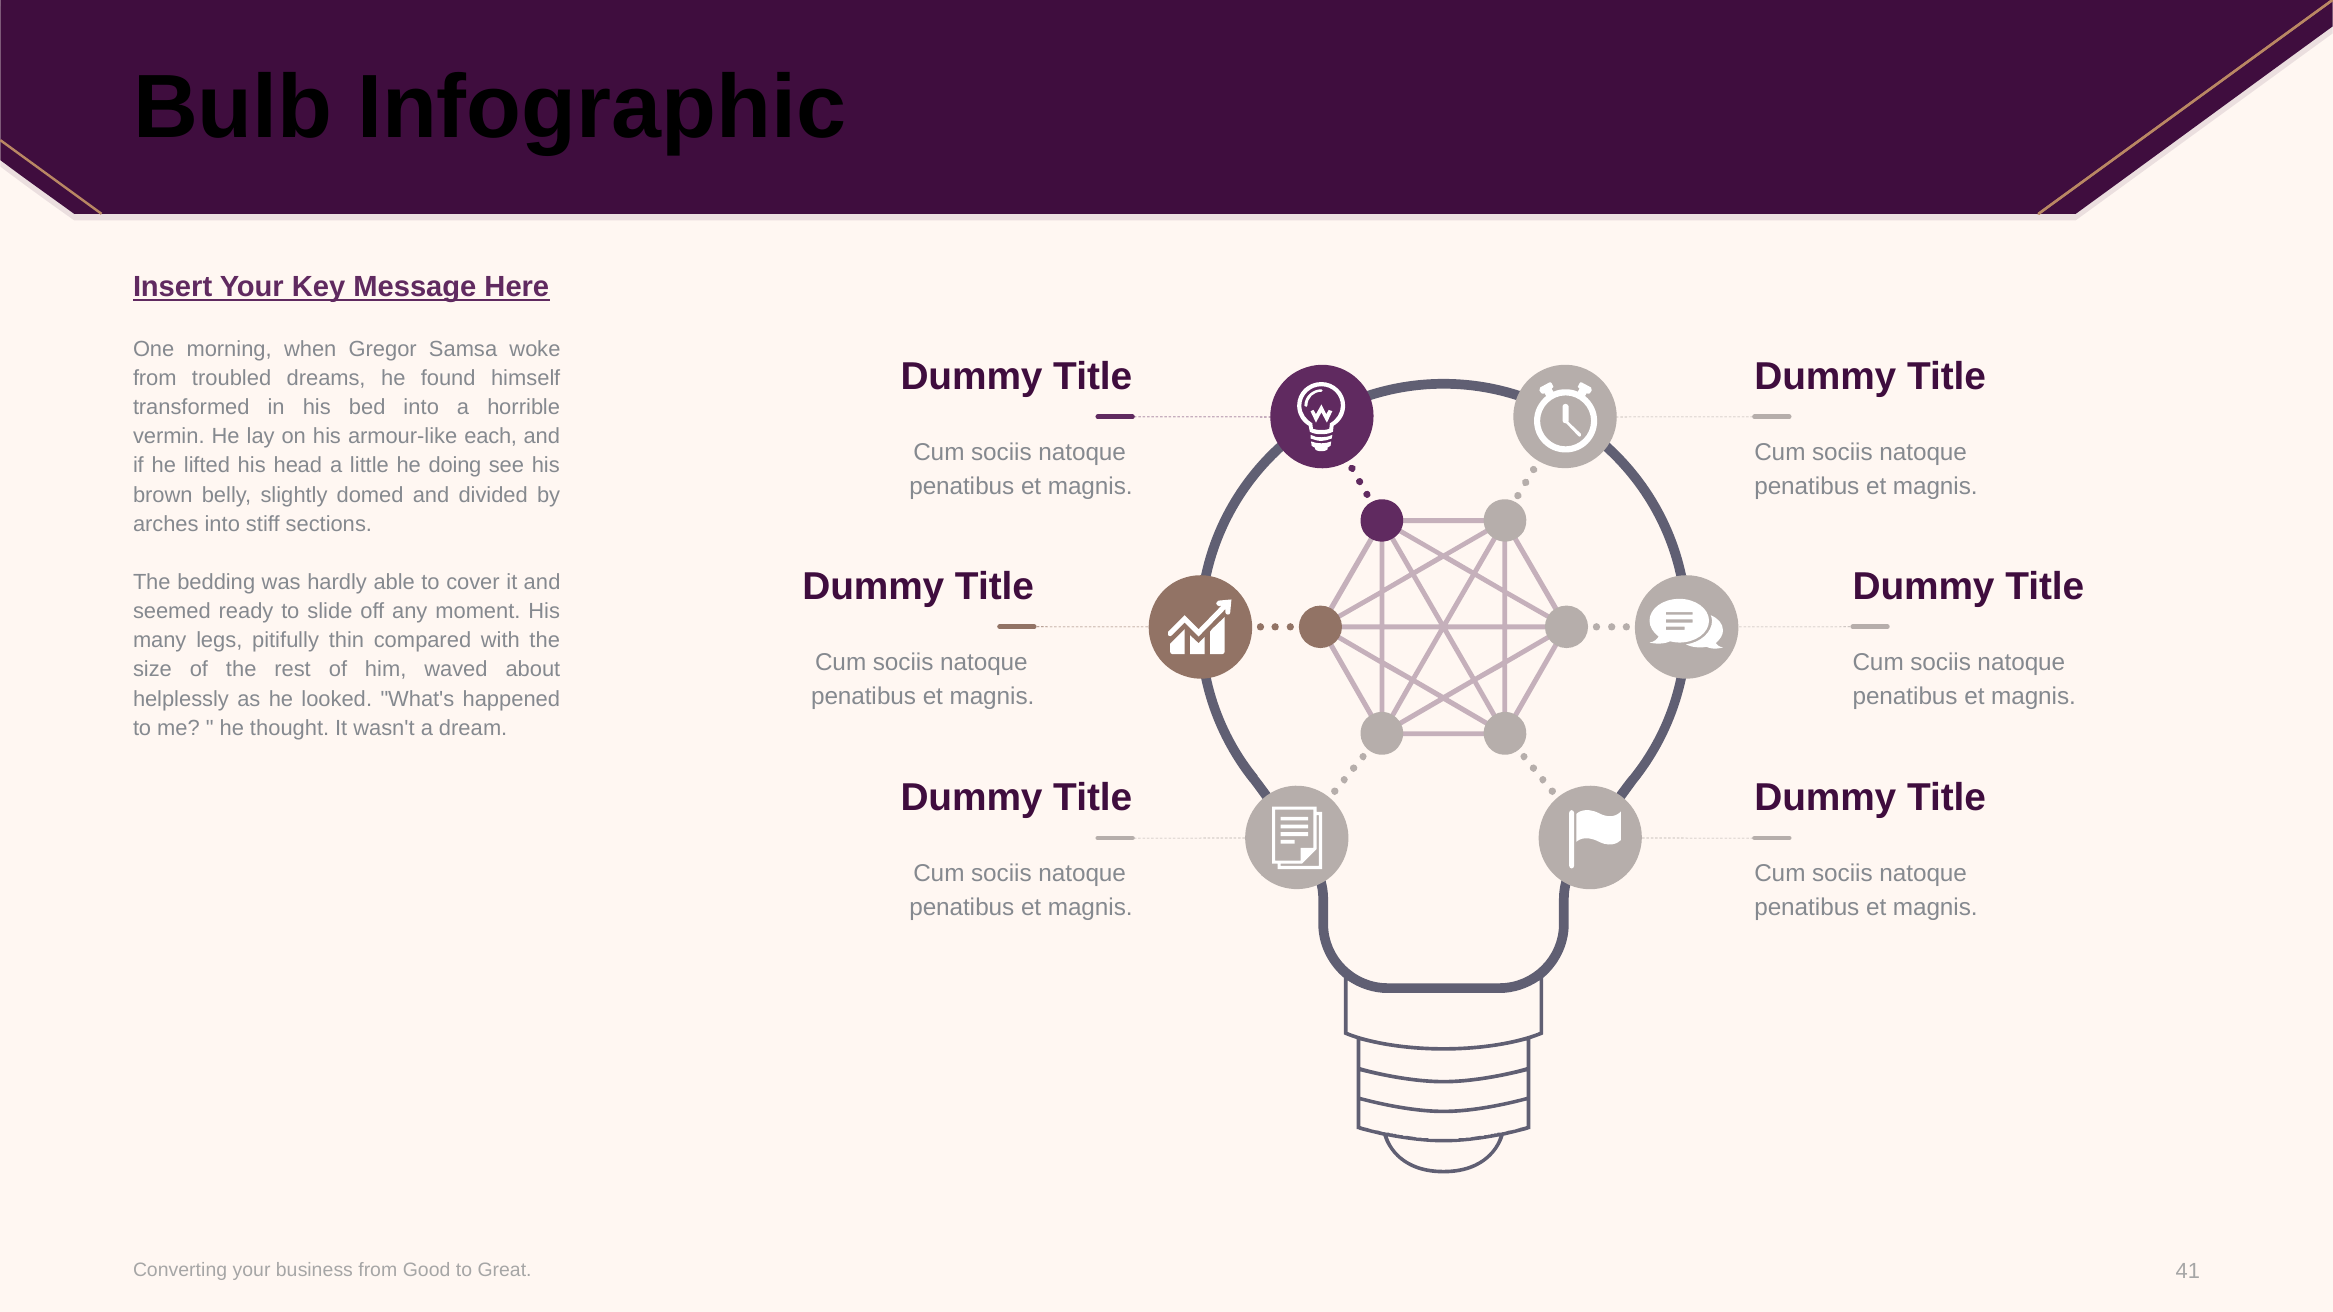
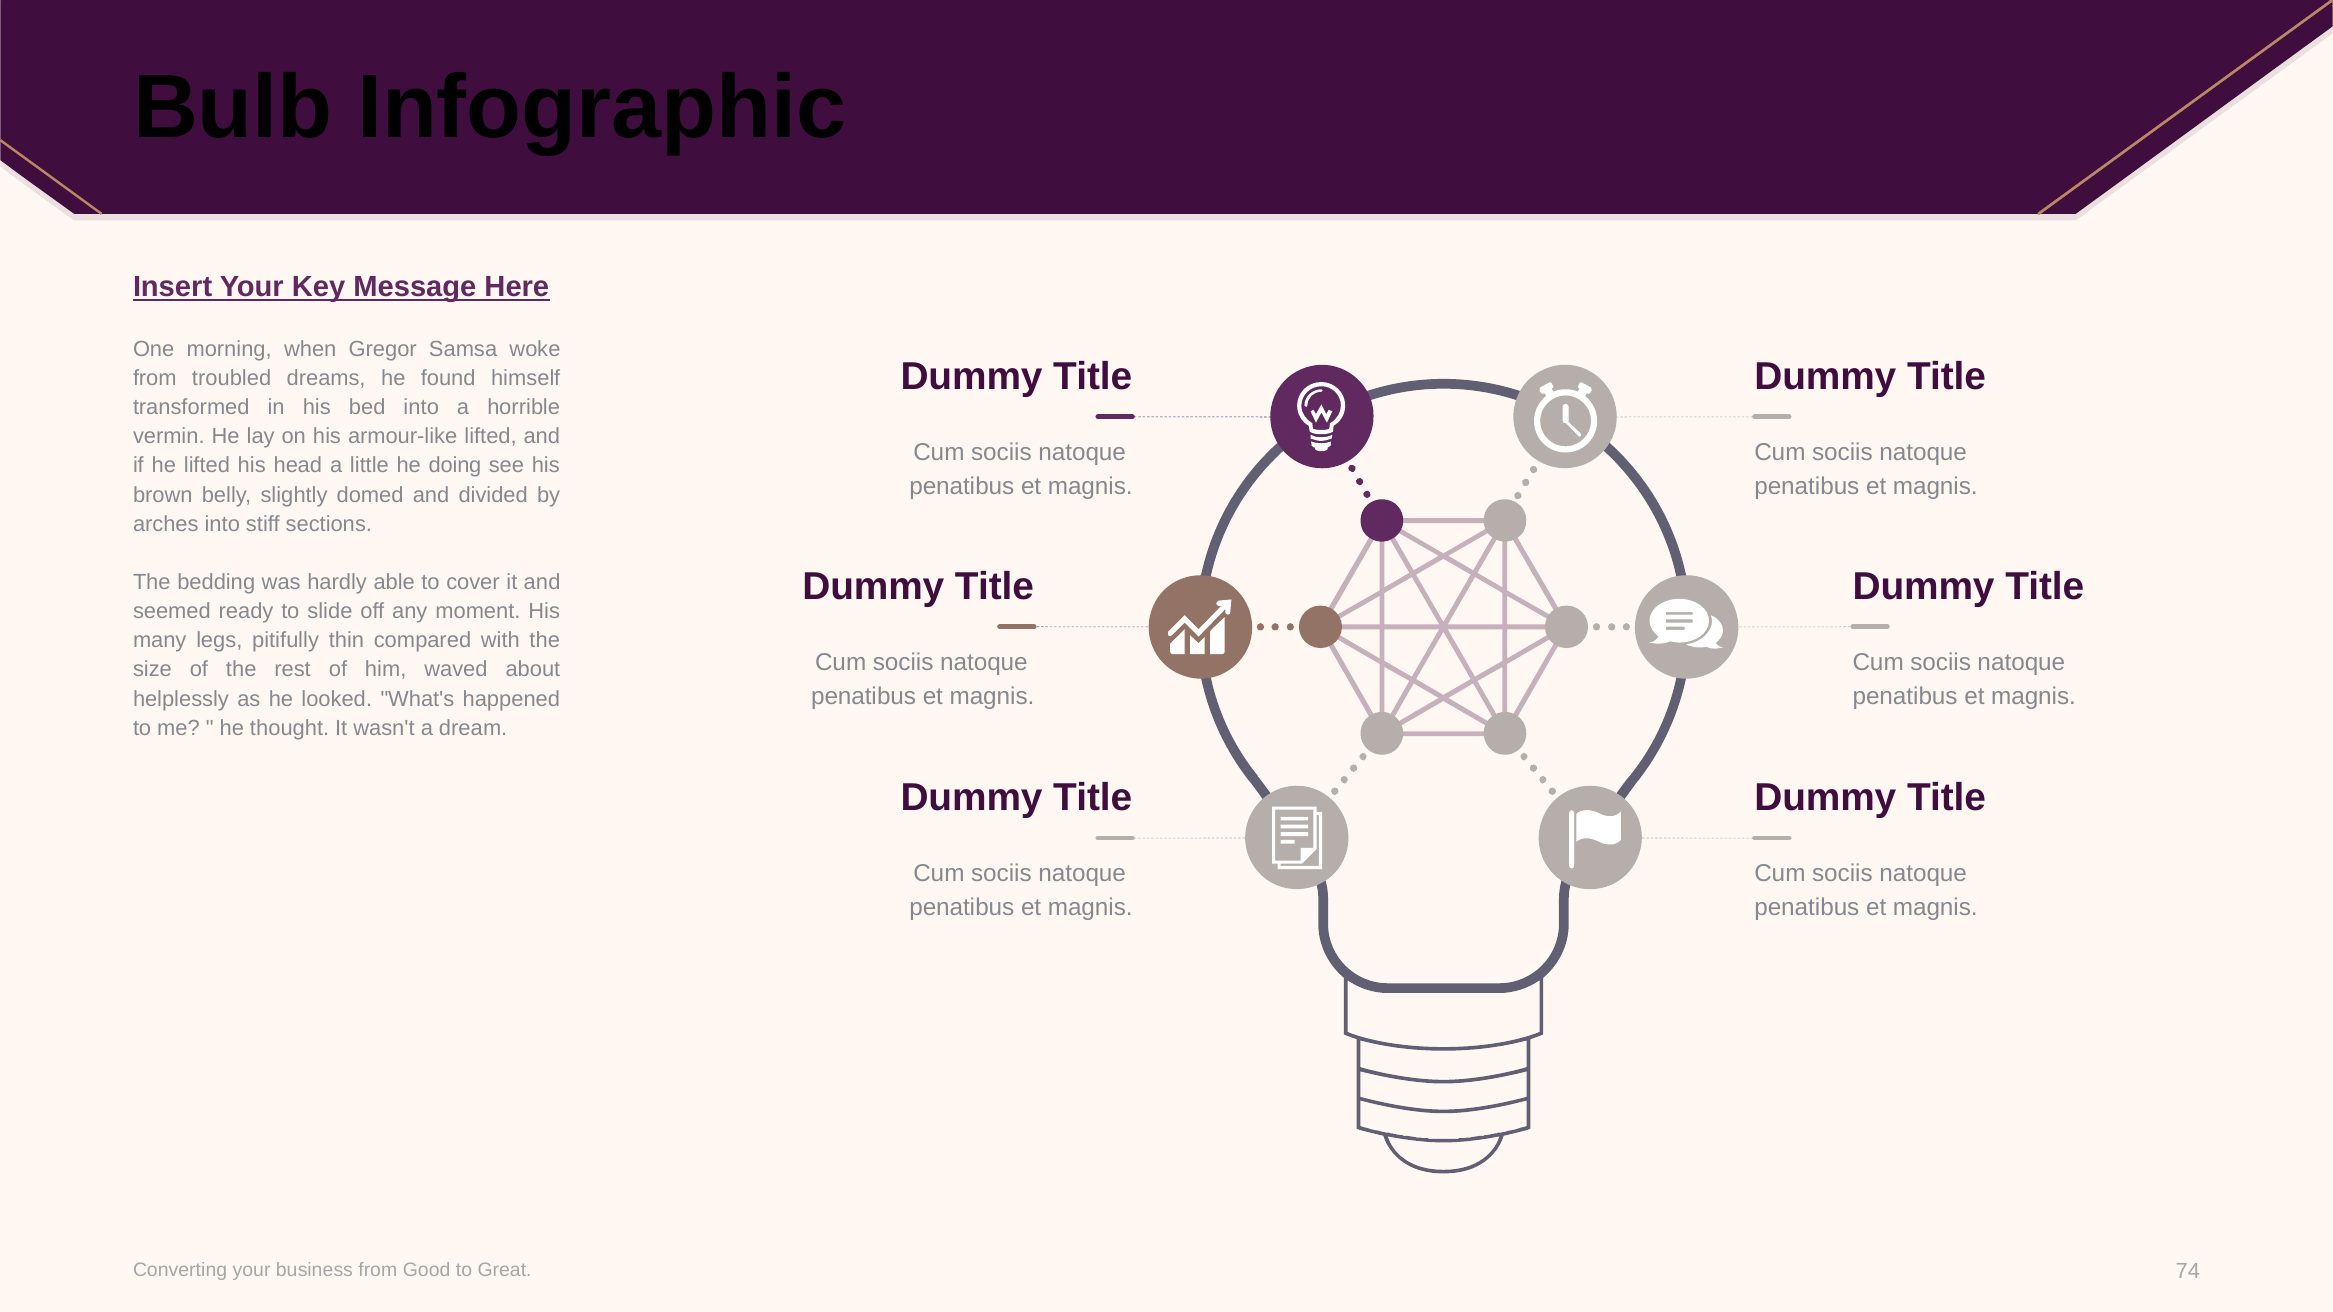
armour-like each: each -> lifted (491, 437)
41: 41 -> 74 (2188, 1272)
